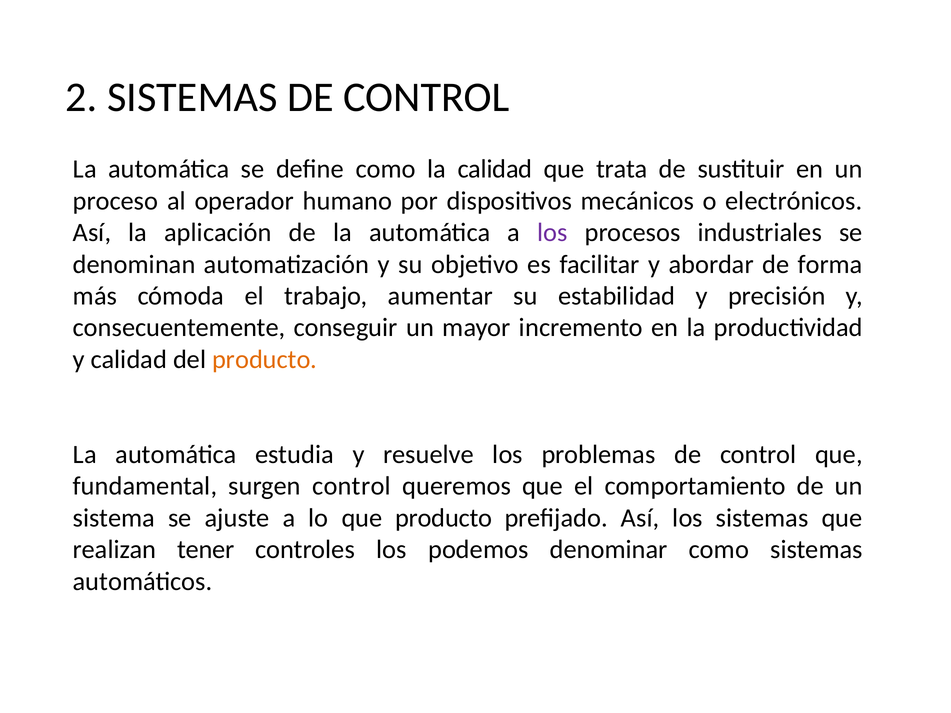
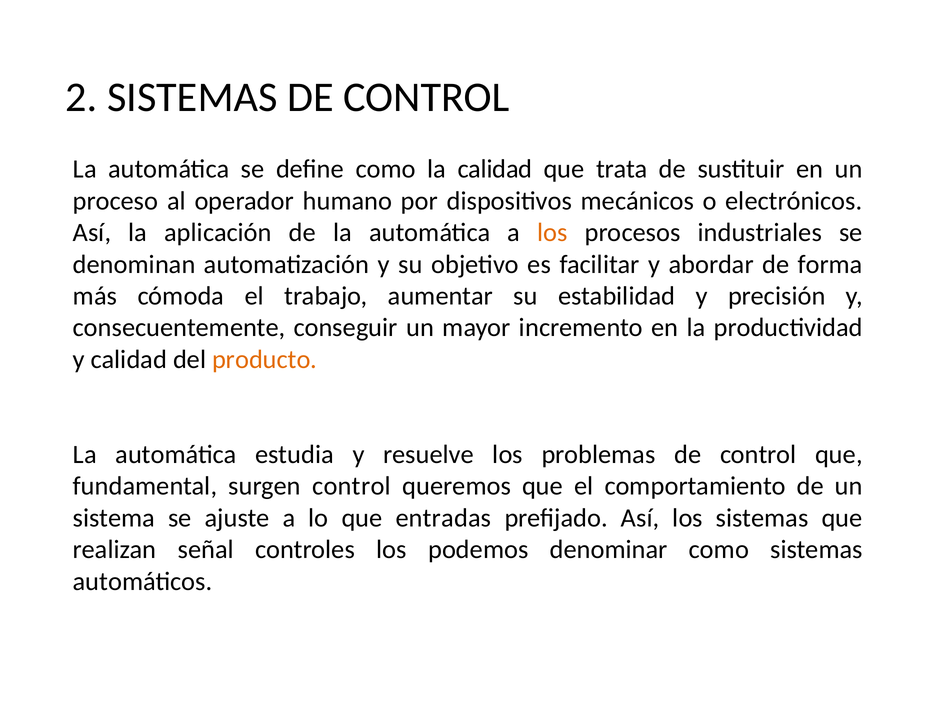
los colour: purple -> orange (553, 233)
que producto: producto -> entradas (443, 518)
tener: tener -> señal (206, 550)
